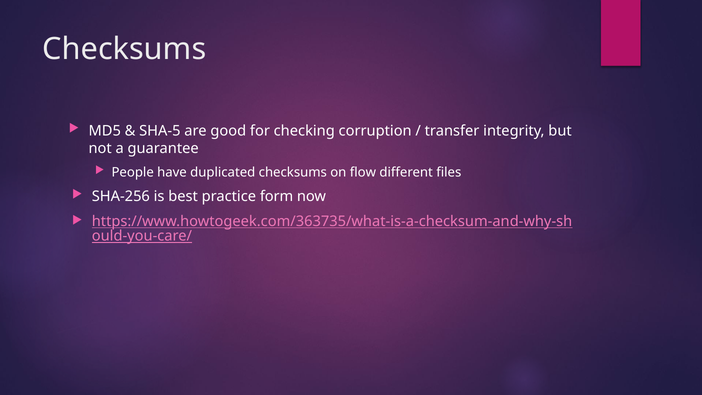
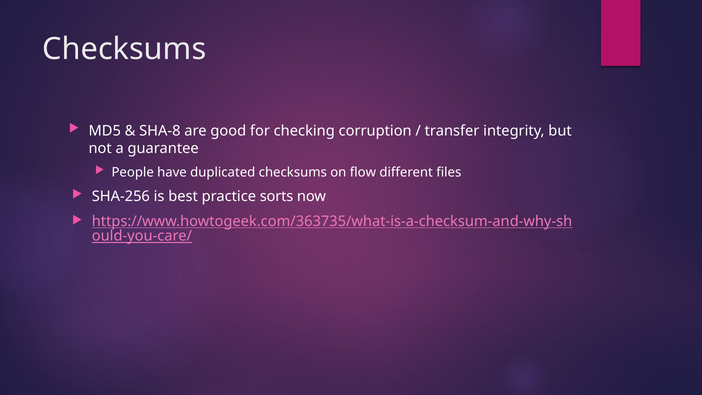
SHA-5: SHA-5 -> SHA-8 (160, 131)
form: form -> sorts (277, 196)
